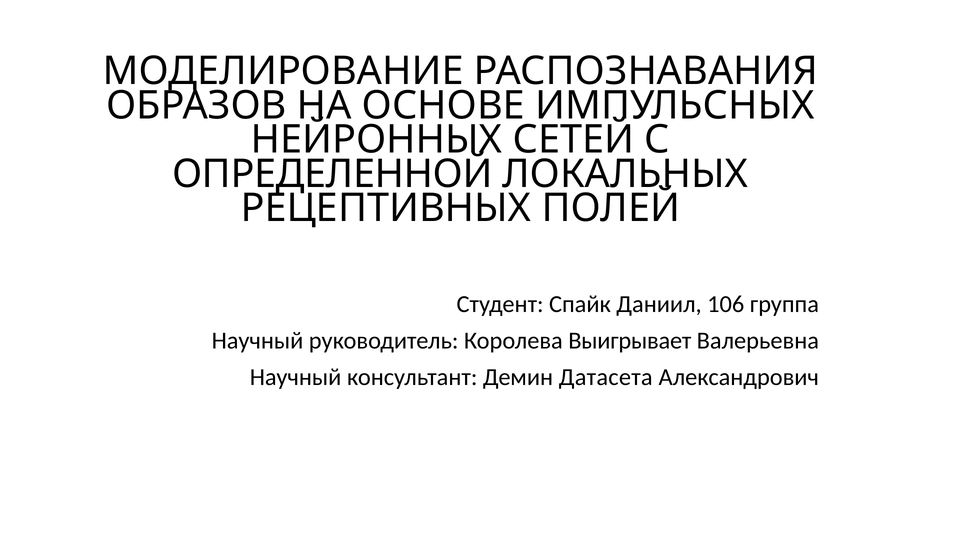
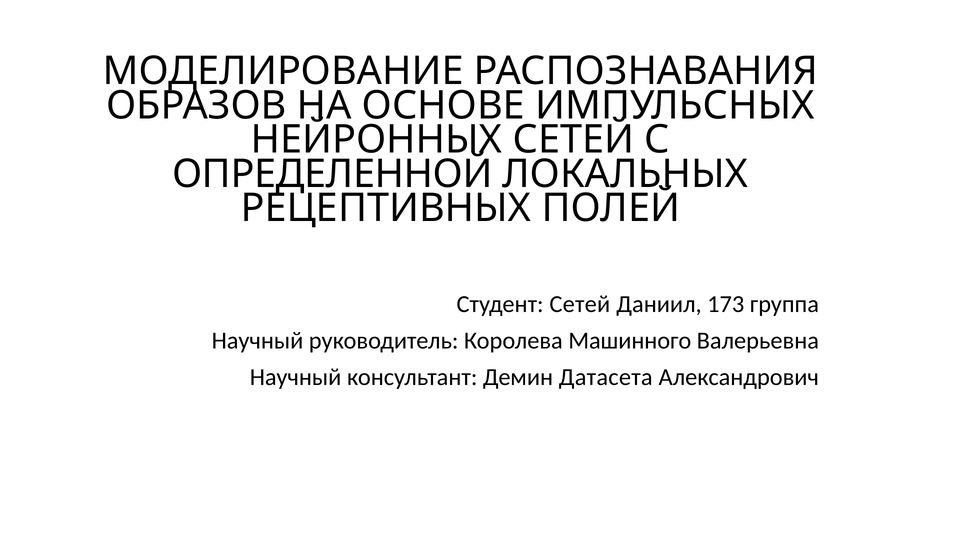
Студент Спайк: Спайк -> Сетей (580, 304)
106: 106 -> 173 (726, 304)
Выигрывает: Выигрывает -> Машинного (630, 341)
